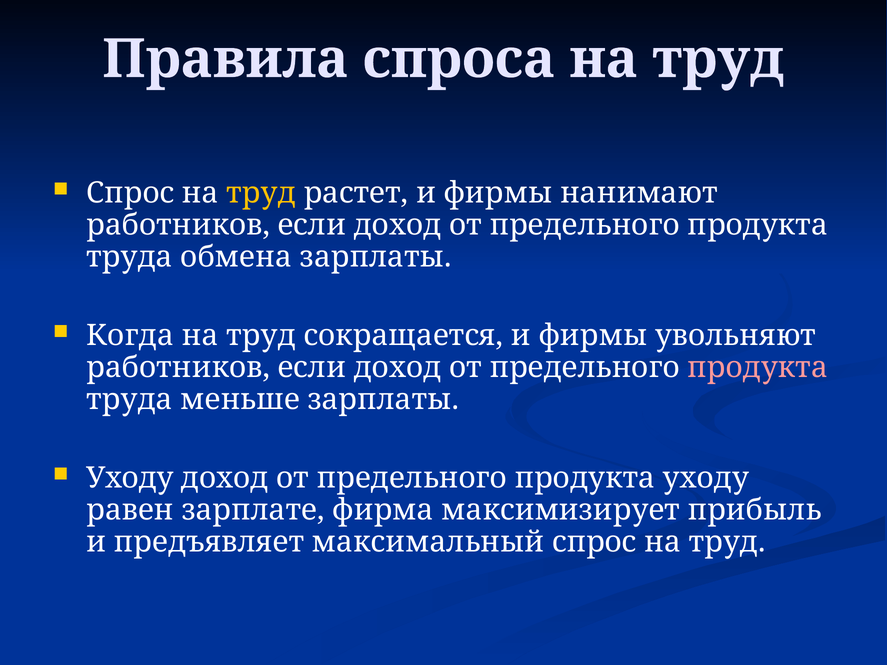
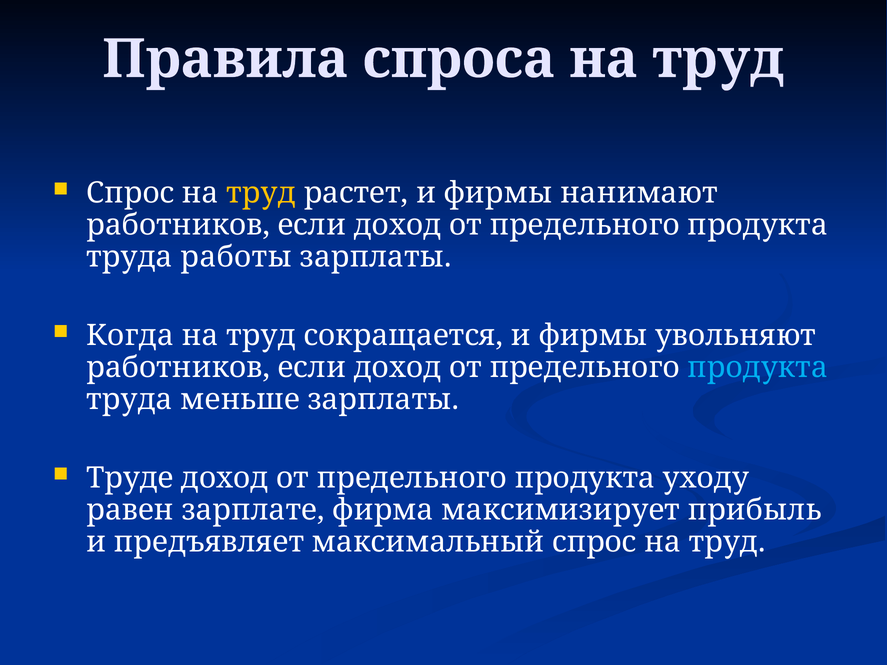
обмена: обмена -> работы (236, 257)
продукта colour: pink -> light blue (758, 368)
Уходу: Уходу -> Труде (130, 478)
